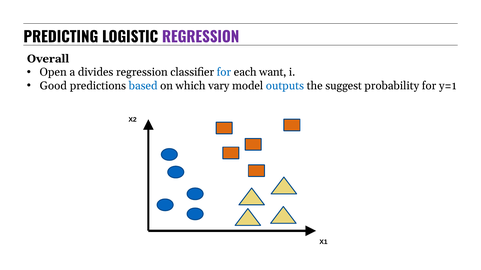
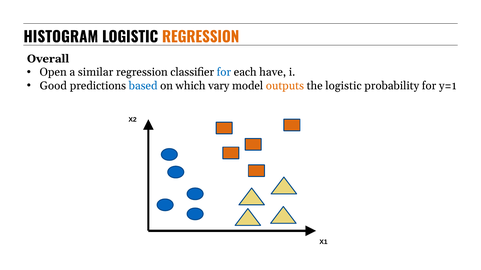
PREDICTING: PREDICTING -> HISTOGRAM (61, 37)
REGRESSION colour: purple -> orange (201, 37)
divides: divides -> similar (96, 72)
want: want -> have (273, 72)
outputs colour: blue -> orange (285, 86)
the suggest: suggest -> logistic (343, 86)
